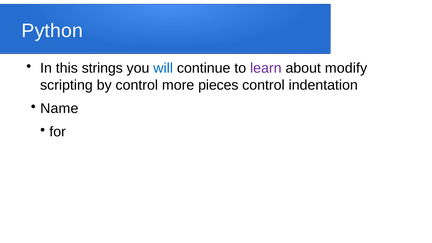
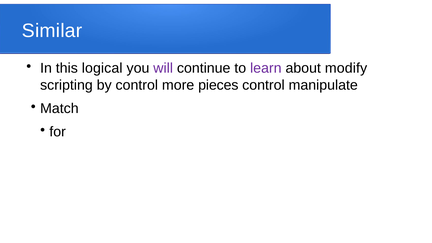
Python: Python -> Similar (52, 31)
strings: strings -> logical (102, 68)
will colour: blue -> purple (163, 68)
indentation: indentation -> manipulate (323, 85)
Name: Name -> Match (59, 108)
